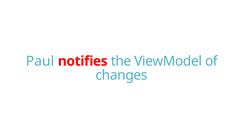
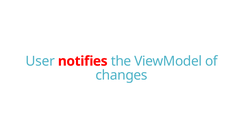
Paul: Paul -> User (40, 61)
